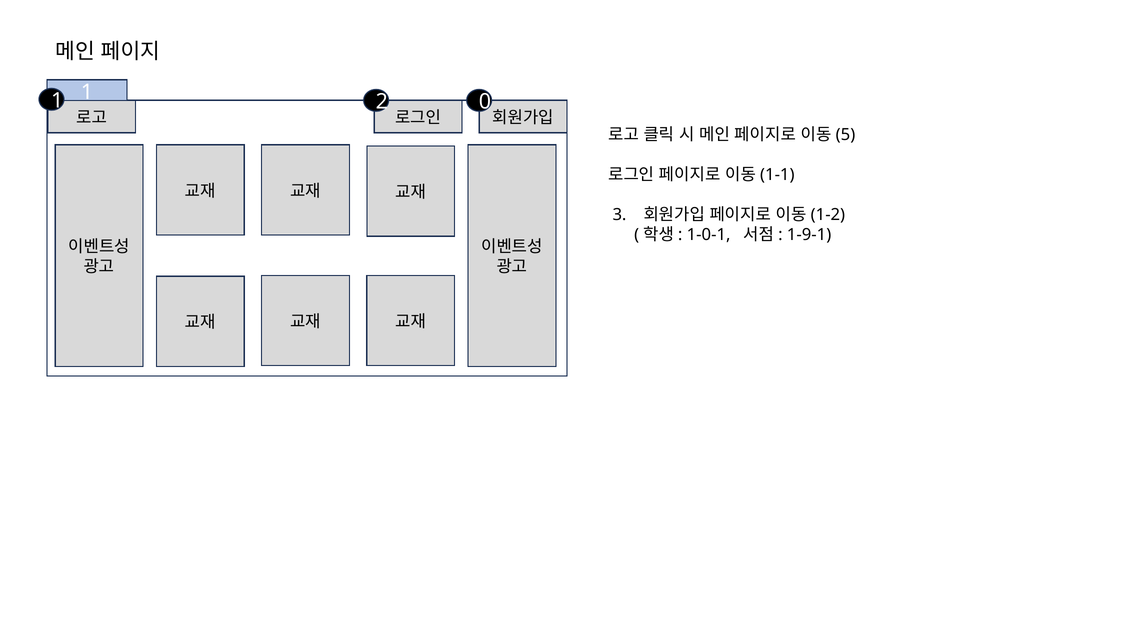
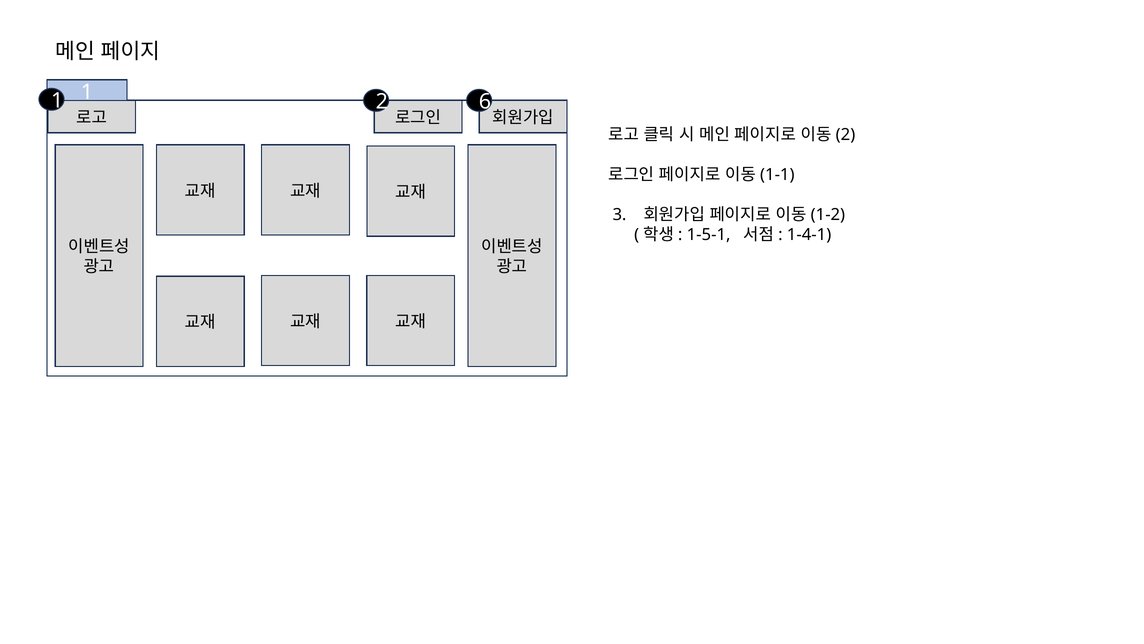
0: 0 -> 6 (485, 102)
5: 5 -> 2 (846, 135)
1-0-1: 1-0-1 -> 1-5-1 (709, 235)
1-9-1: 1-9-1 -> 1-4-1 (809, 235)
